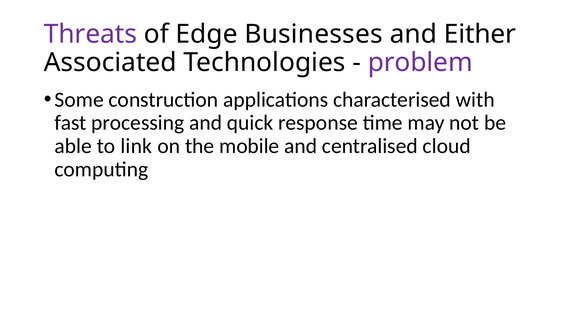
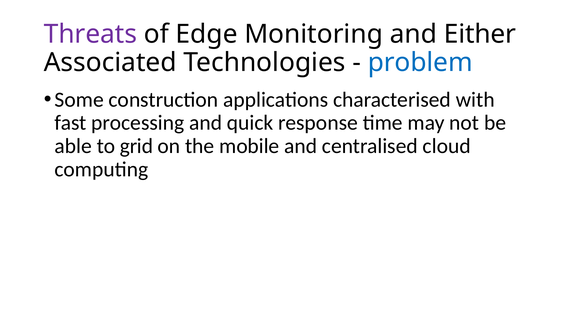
Businesses: Businesses -> Monitoring (314, 34)
problem colour: purple -> blue (420, 63)
link: link -> grid (136, 146)
